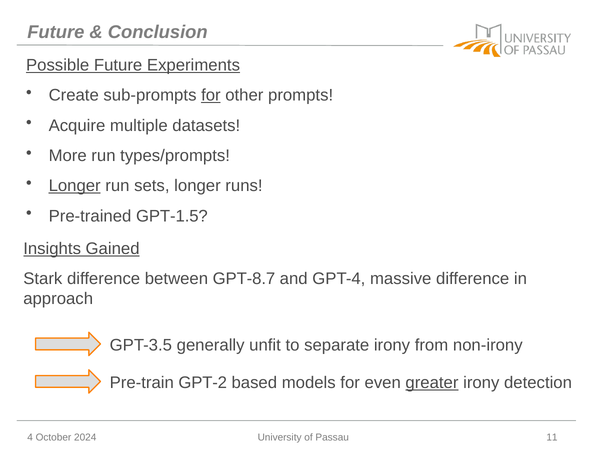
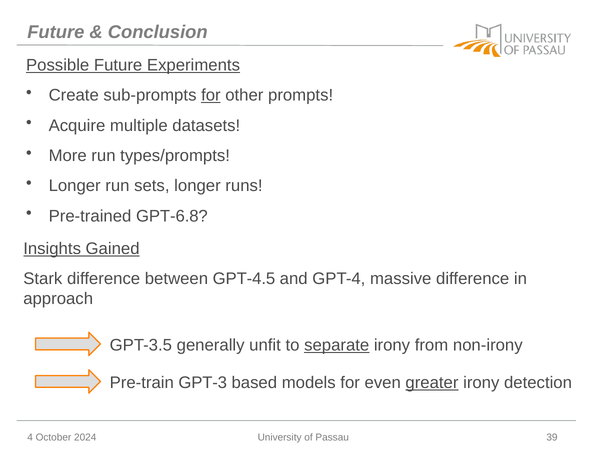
Longer underline: present -> none (75, 186)
GPT-1.5: GPT-1.5 -> GPT-6.8 (172, 216)
GPT-8.7: GPT-8.7 -> GPT-4.5 (244, 278)
separate underline: none -> present (337, 345)
GPT-2: GPT-2 -> GPT-3 (203, 382)
11: 11 -> 39 (552, 437)
